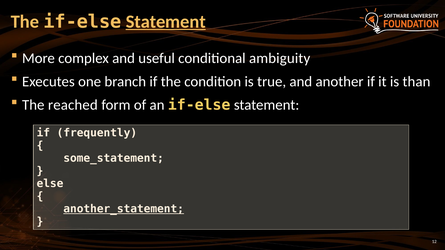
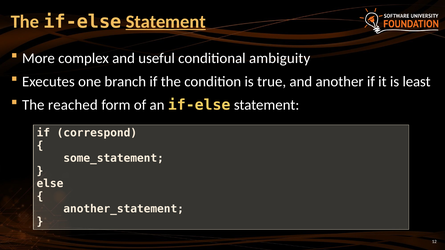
than: than -> least (417, 82)
frequently: frequently -> correspond (97, 133)
another_statement underline: present -> none (124, 209)
